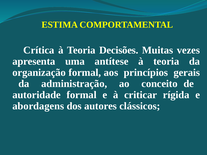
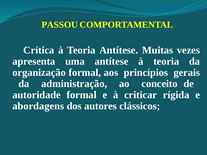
ESTIMA: ESTIMA -> PASSOU (60, 25)
Teoria Decisões: Decisões -> Antítese (119, 50)
